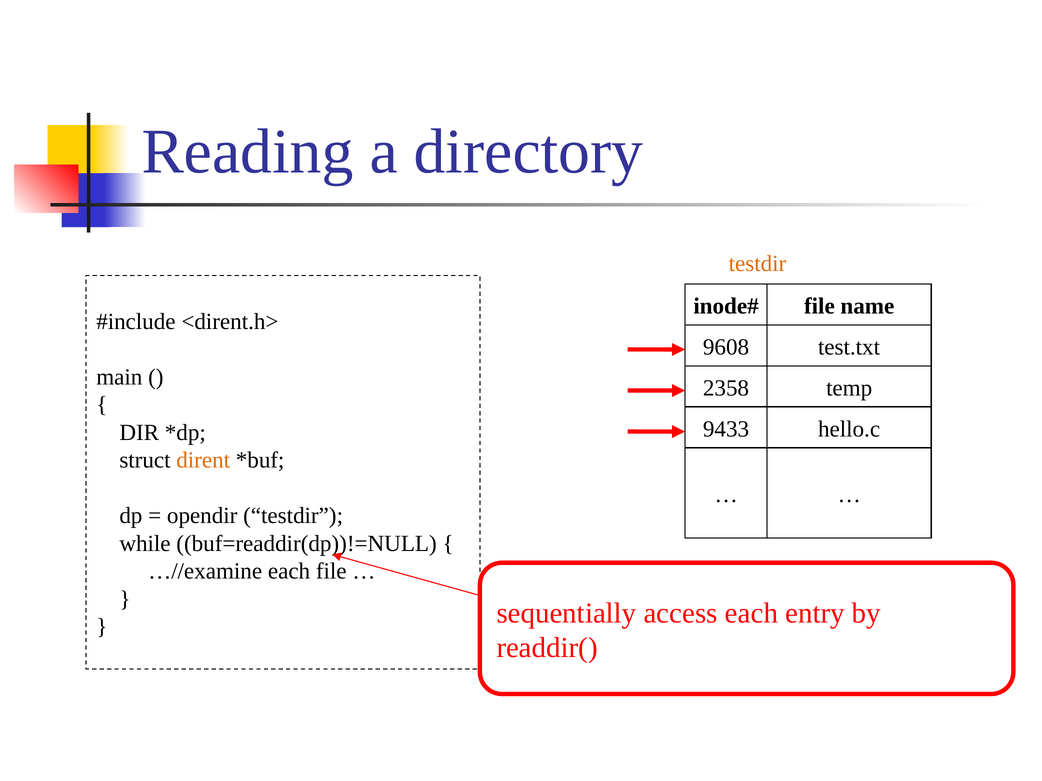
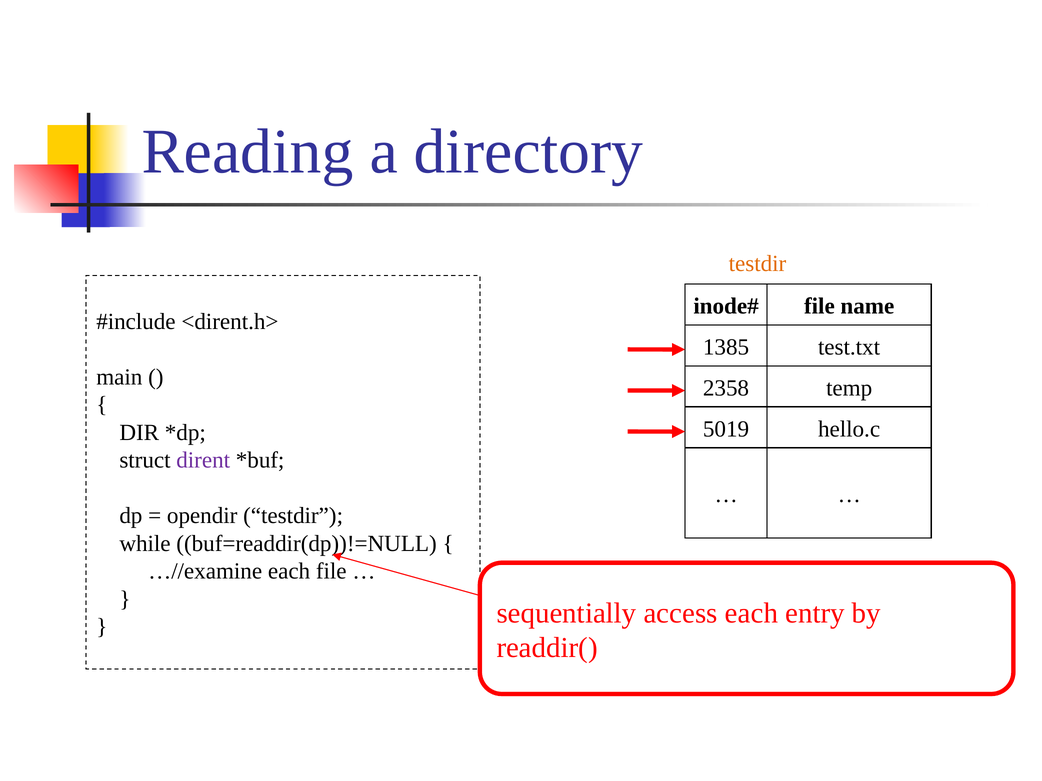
9608: 9608 -> 1385 (726, 347)
9433: 9433 -> 5019 (726, 429)
dirent colour: orange -> purple (203, 460)
